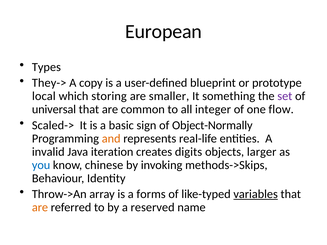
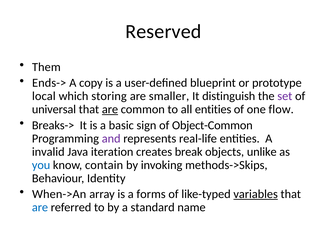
European: European -> Reserved (163, 32)
Types: Types -> Them (46, 67)
They->: They-> -> Ends-> (49, 83)
something: something -> distinguish (229, 96)
are underline: none -> present (110, 109)
all integer: integer -> entities (213, 109)
Scaled->: Scaled-> -> Breaks-> (53, 125)
Object-Normally: Object-Normally -> Object-Common (212, 125)
and colour: orange -> purple (111, 139)
digits: digits -> break (189, 152)
larger: larger -> unlike (262, 152)
chinese: chinese -> contain (104, 165)
Throw->An: Throw->An -> When->An (59, 194)
are colour: orange -> blue (40, 208)
reserved: reserved -> standard (153, 208)
